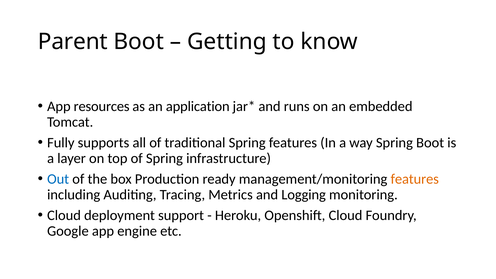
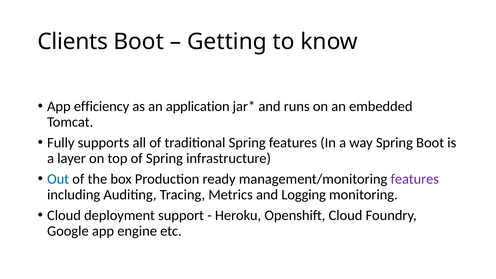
Parent: Parent -> Clients (73, 42)
resources: resources -> efficiency (102, 106)
features colour: orange -> purple (415, 179)
